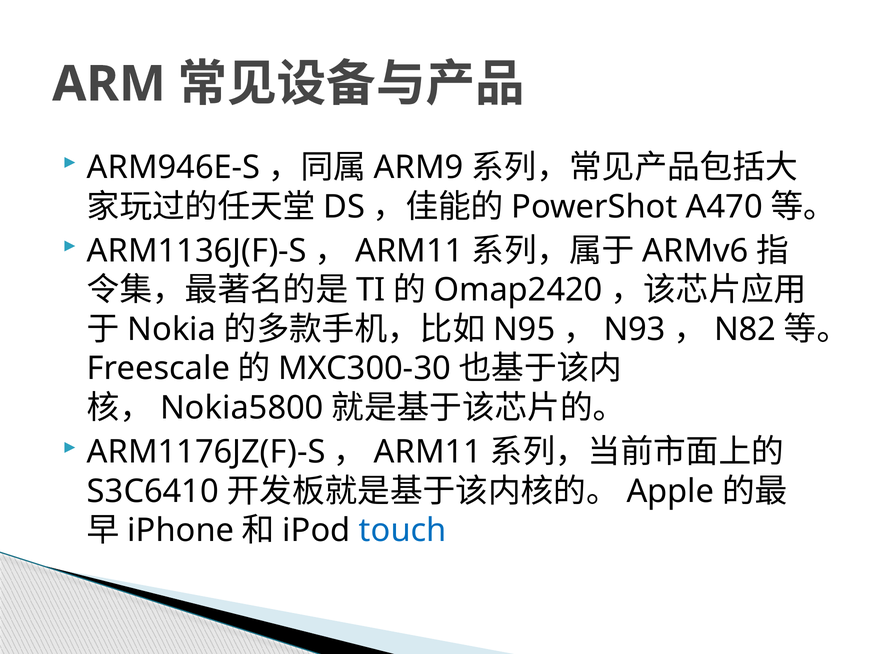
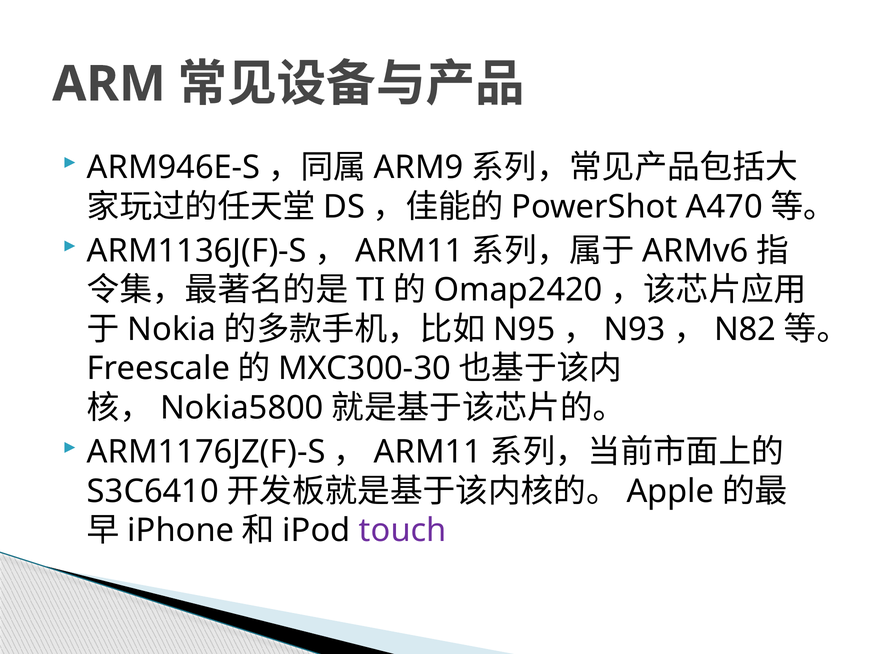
touch colour: blue -> purple (403, 530)
